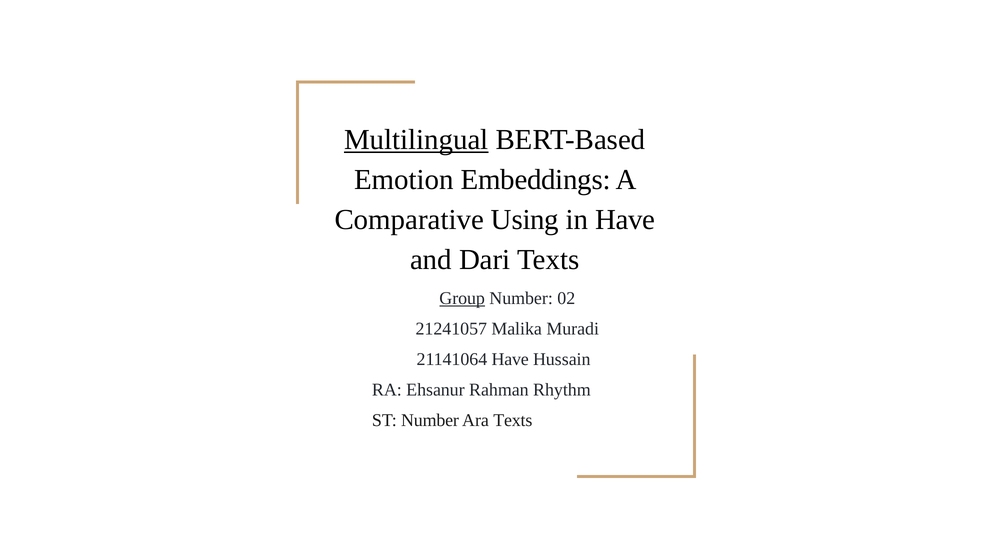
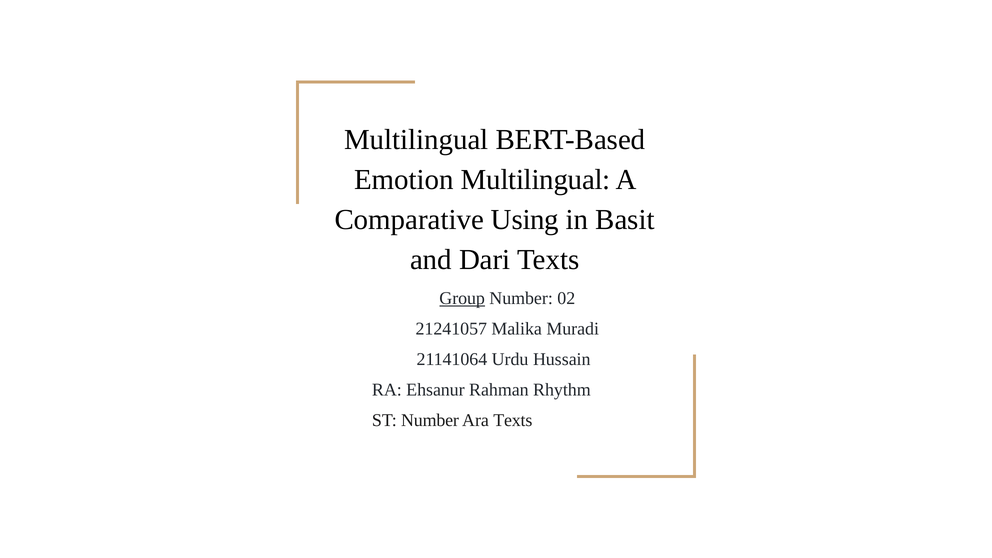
Multilingual underline: present -> none (416, 140)
Emotion Embeddings: Embeddings -> Multilingual (536, 180)
in Have: Have -> Basit (625, 220)
21141064 Have: Have -> Urdu (510, 359)
